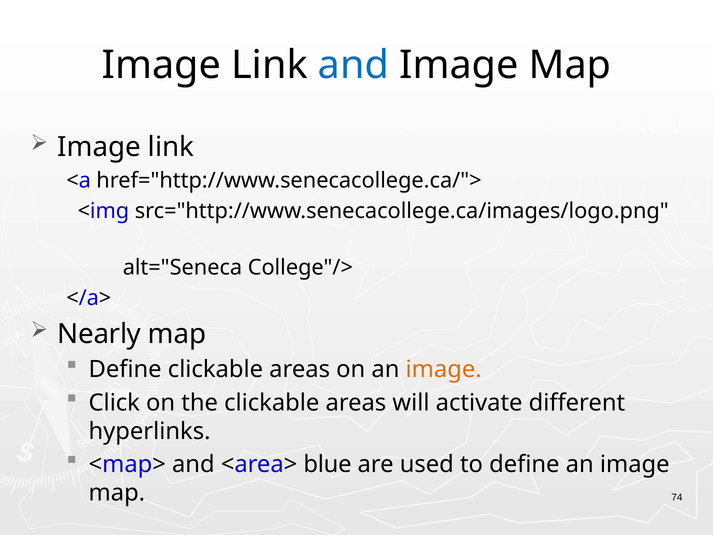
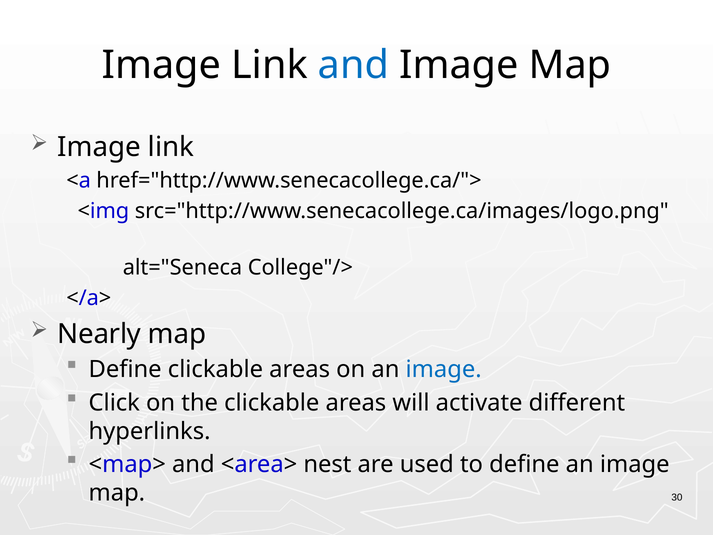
image colour: orange -> blue (444, 369)
blue: blue -> nest (327, 464)
74: 74 -> 30 (677, 497)
